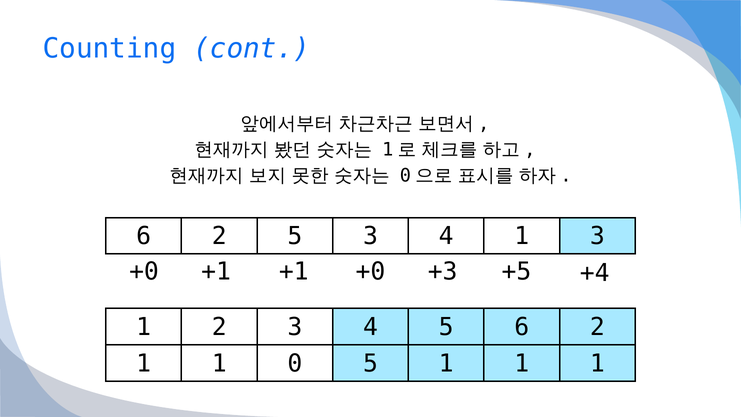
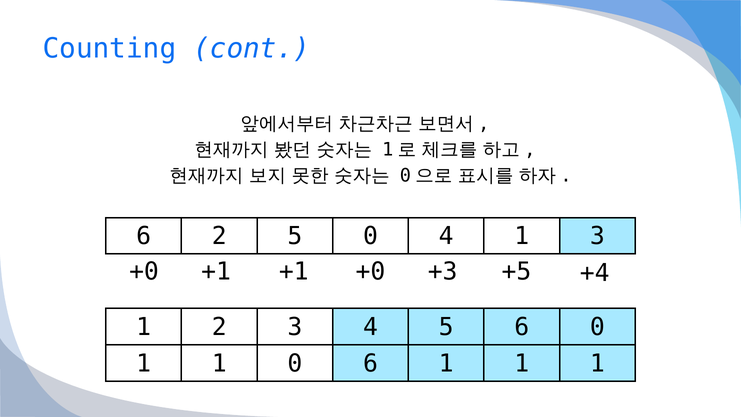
5 3: 3 -> 0 (371, 236)
5 6 2: 2 -> 0 (597, 327)
0 5: 5 -> 6 (371, 363)
